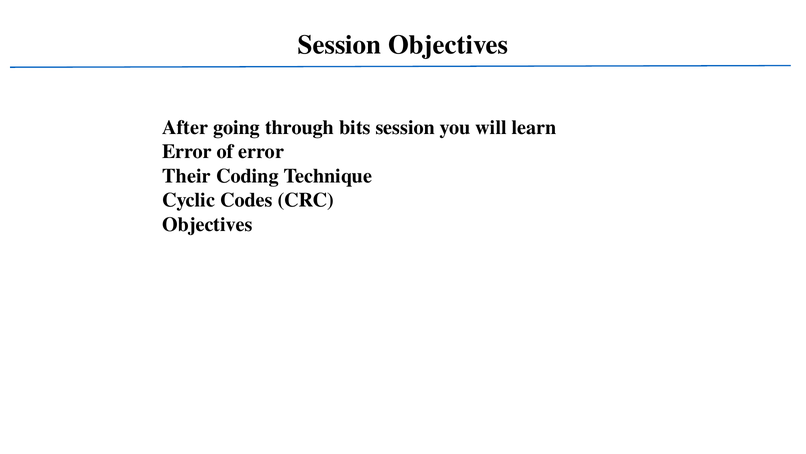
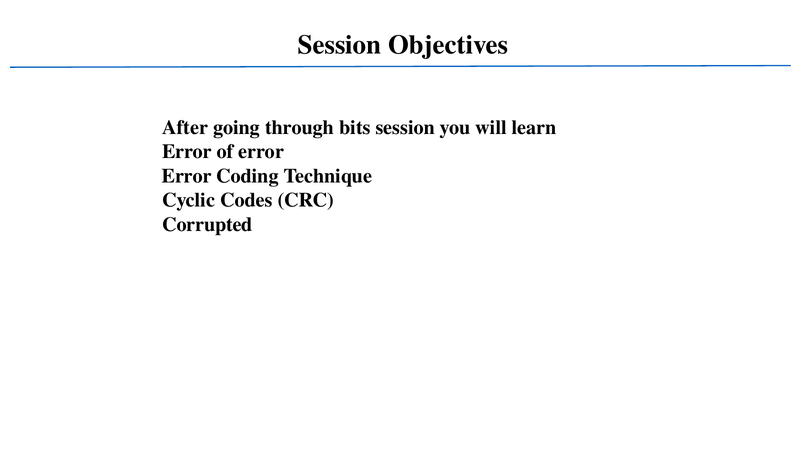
Their: Their -> Error (187, 176)
Objectives: Objectives -> Corrupted (207, 224)
